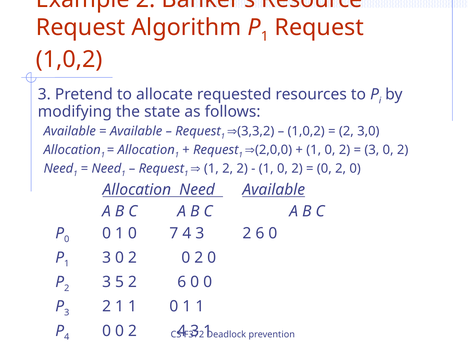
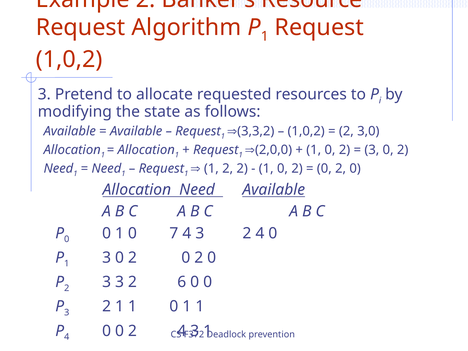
3 2 6: 6 -> 4 (260, 233)
3 5: 5 -> 3 (120, 282)
